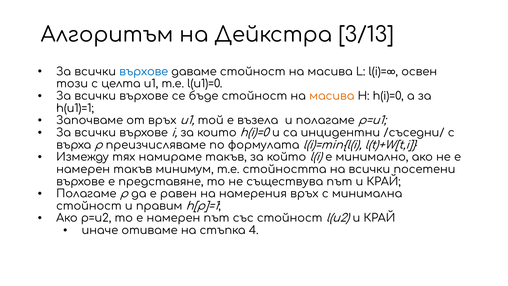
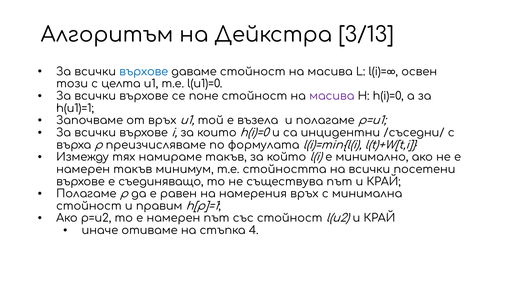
бъде: бъде -> поне (204, 96)
масива colour: orange -> purple (332, 96)
представяне: представяне -> съединяващо (161, 181)
